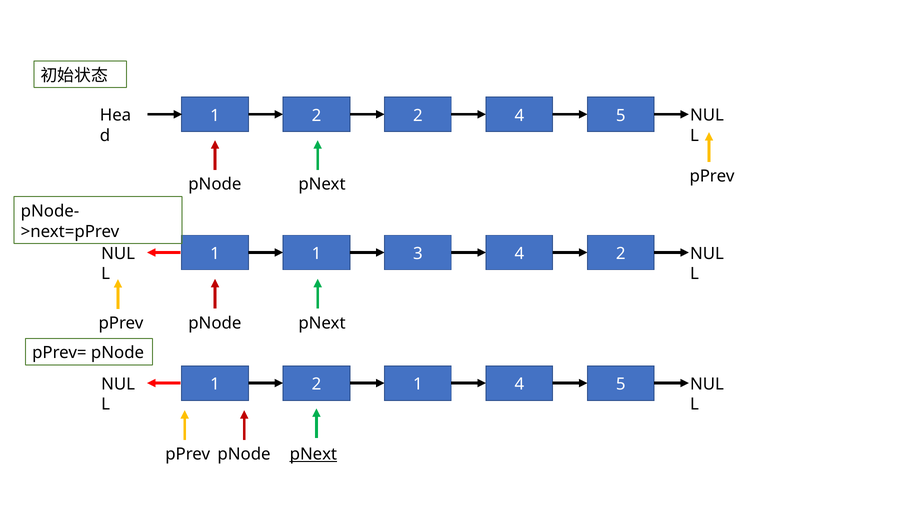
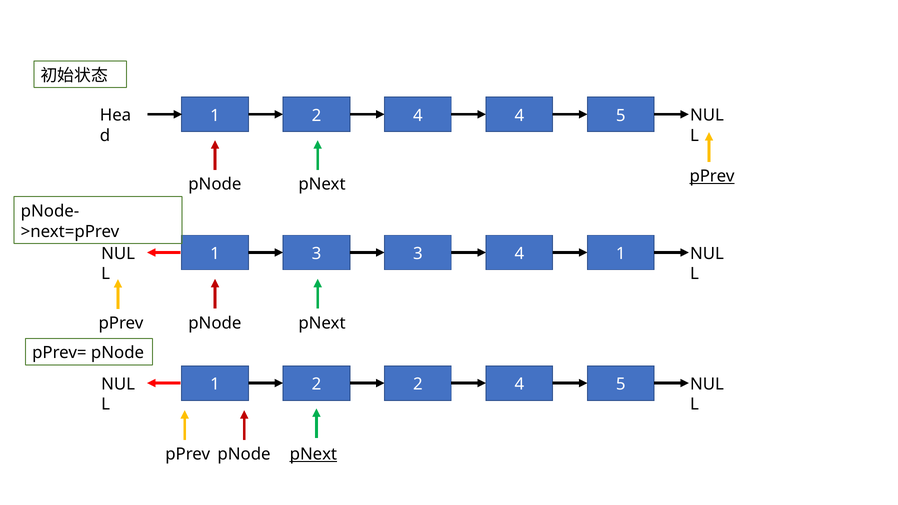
1 2 2: 2 -> 4 (418, 116)
pPrev underline: none -> present (712, 176)
1 1: 1 -> 3 (317, 254)
4 2: 2 -> 1 (621, 254)
2 1: 1 -> 2 (418, 384)
